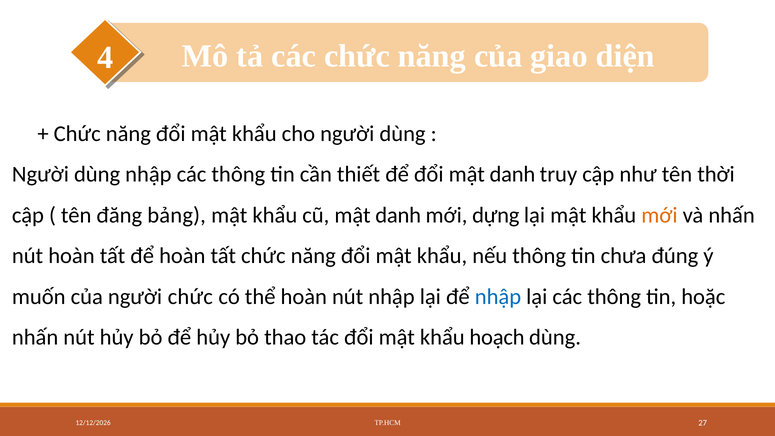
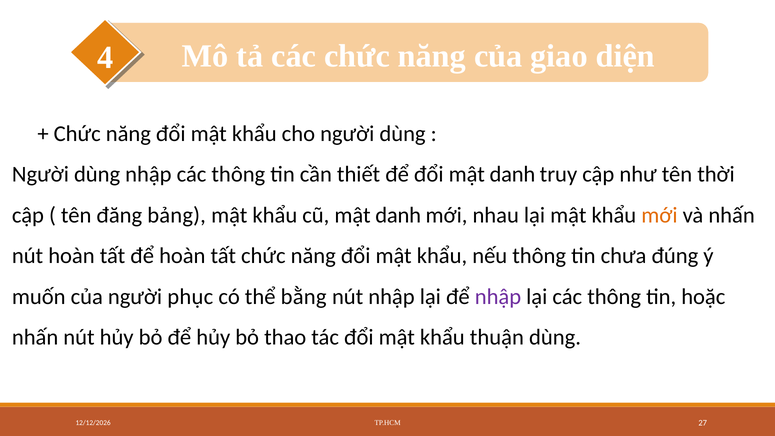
dựng: dựng -> nhau (496, 215)
người chức: chức -> phục (190, 297)
thể hoàn: hoàn -> bằng (304, 297)
nhập colour: blue -> purple (498, 297)
hoạch: hoạch -> thuận (497, 337)
